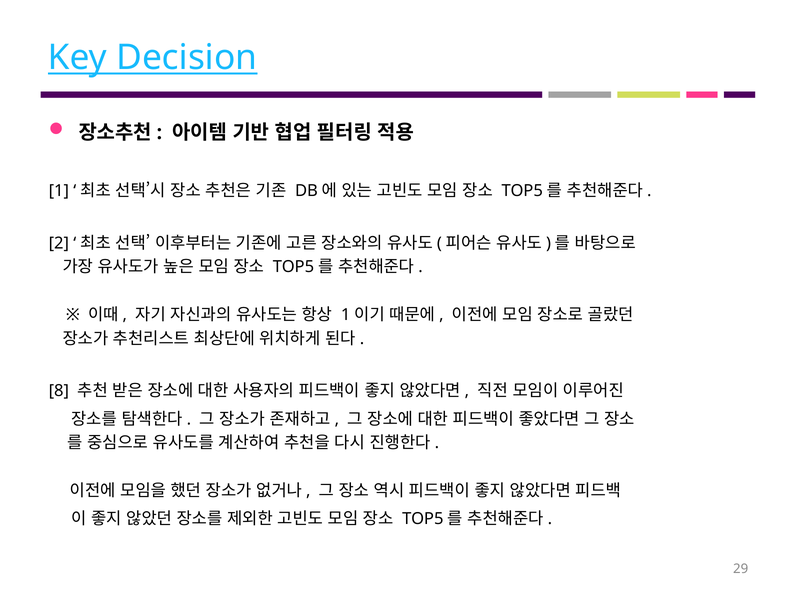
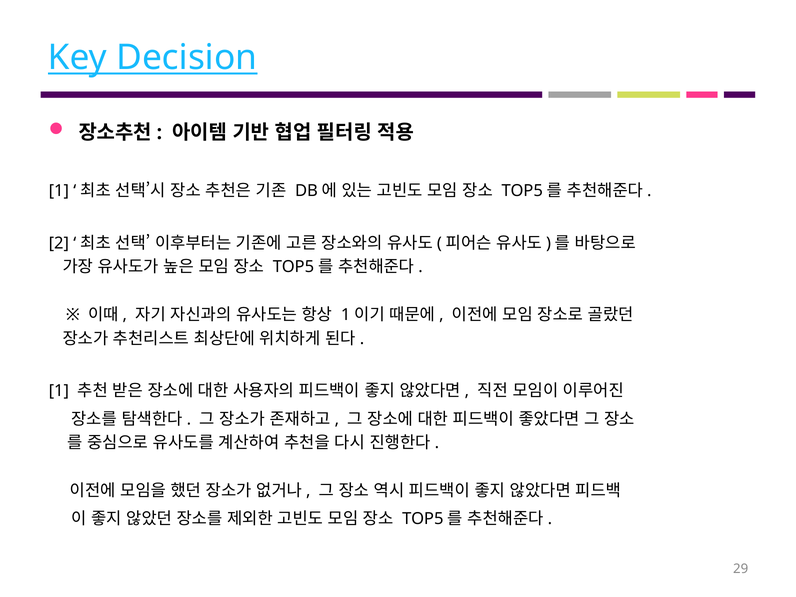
8: 8 -> 1 (59, 391)
